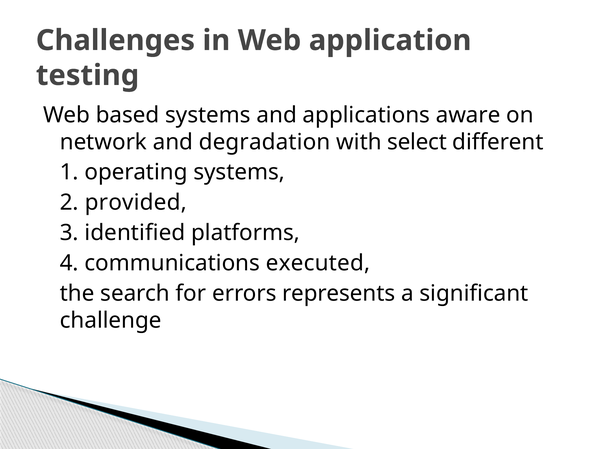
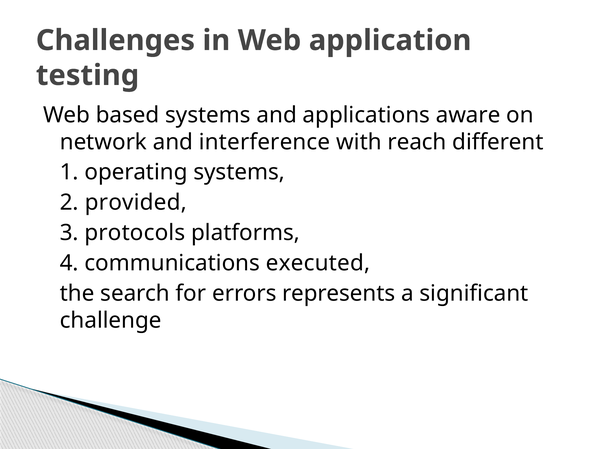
degradation: degradation -> interference (265, 142)
select: select -> reach (417, 142)
identified: identified -> protocols (135, 233)
